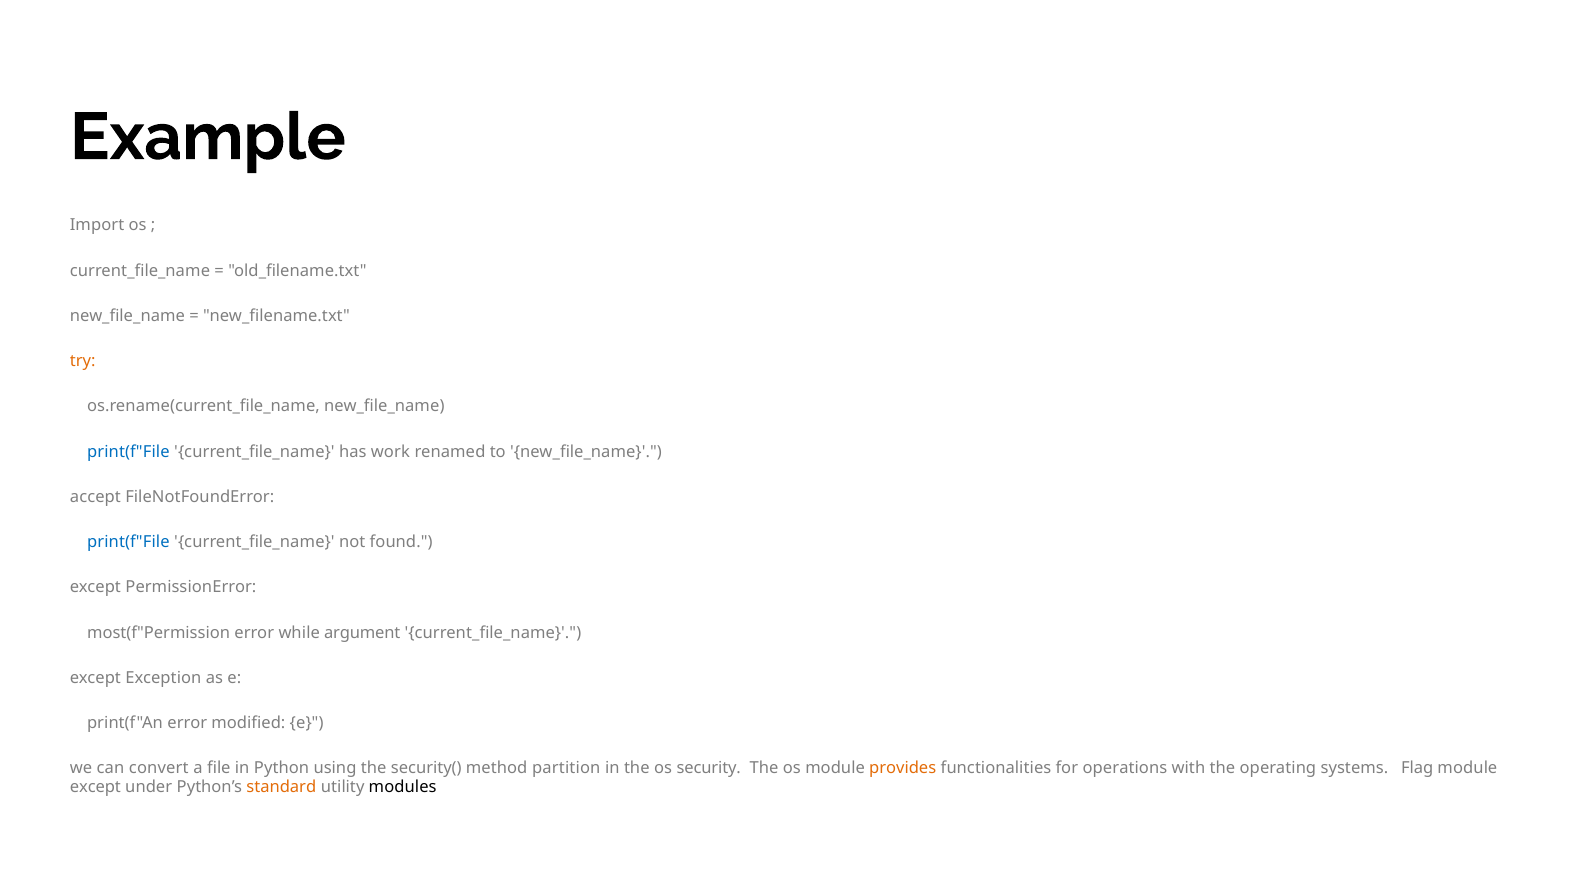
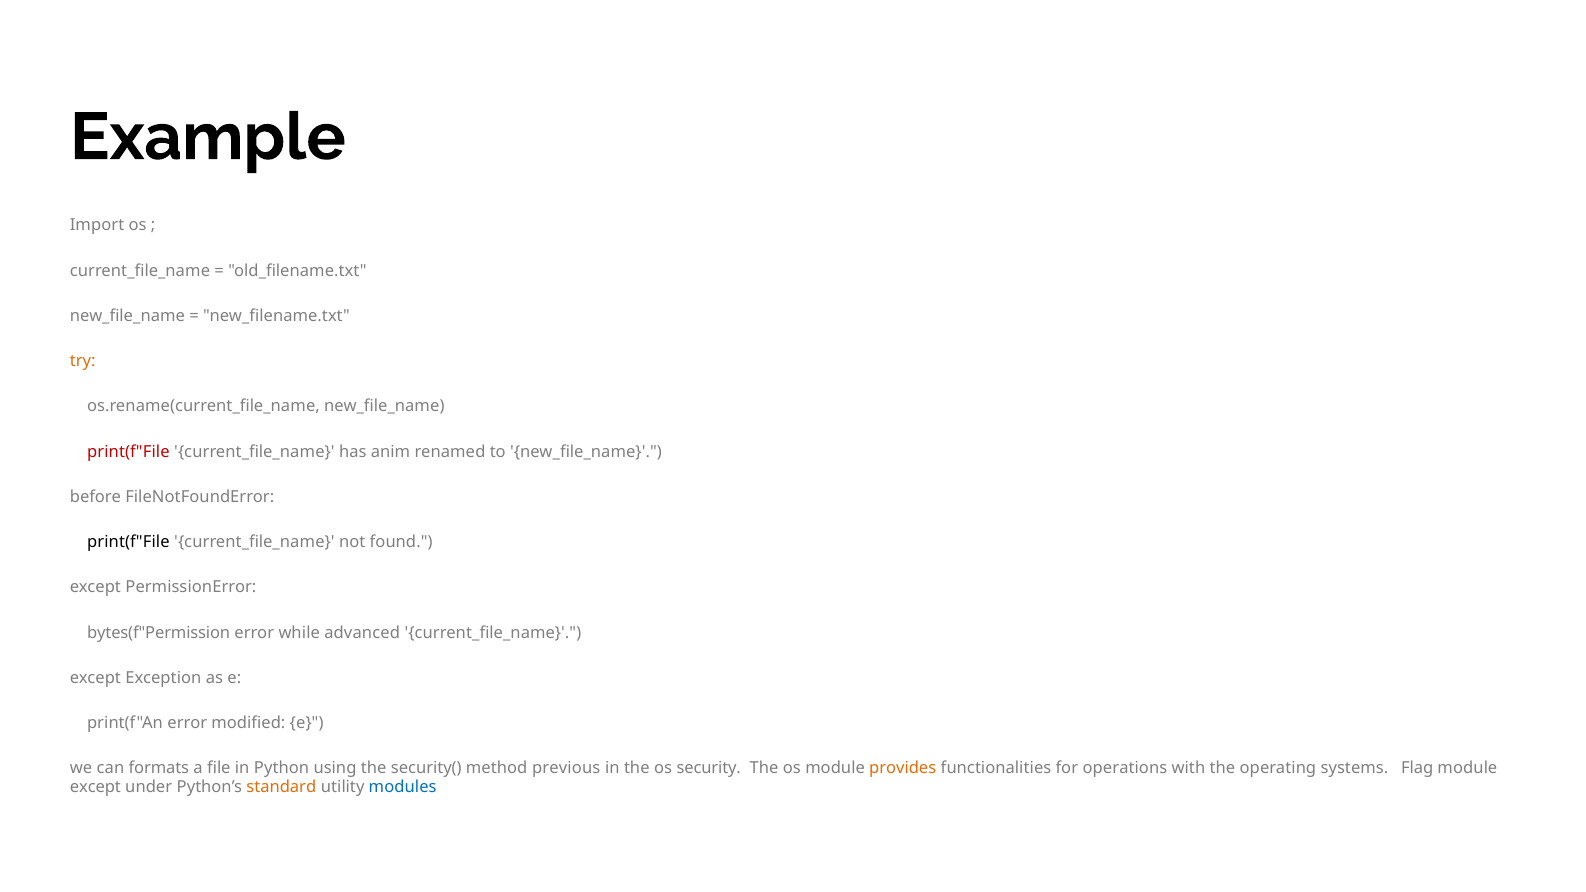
print(f"File colour: blue -> red (128, 452)
work: work -> anim (390, 452)
accept: accept -> before (95, 497)
print(f"File colour: blue -> black (128, 542)
most(f"Permission: most(f"Permission -> bytes(f"Permission (159, 633)
argument: argument -> advanced (362, 633)
convert: convert -> formats (159, 769)
partition: partition -> previous (566, 769)
modules colour: black -> blue (403, 787)
